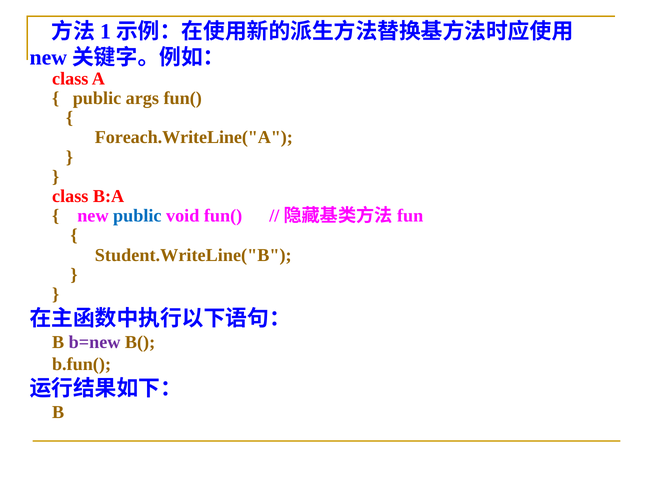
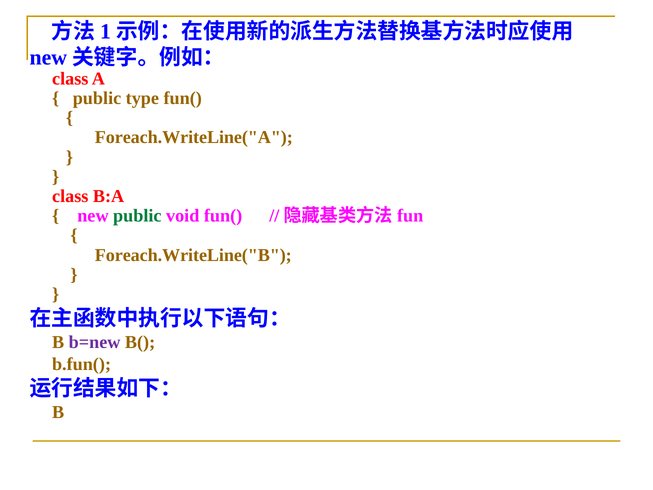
args: args -> type (142, 98)
public colour: blue -> green (137, 216)
Student.WriteLine("B: Student.WriteLine("B -> Foreach.WriteLine("B (193, 255)
